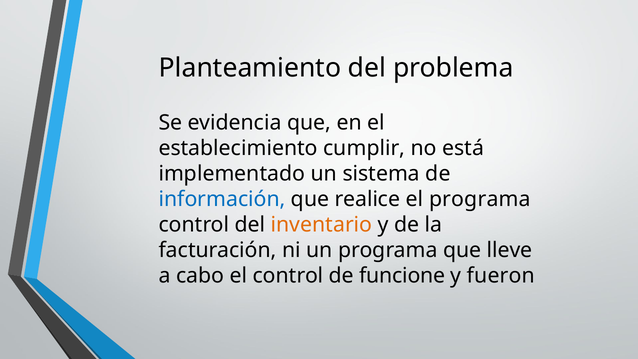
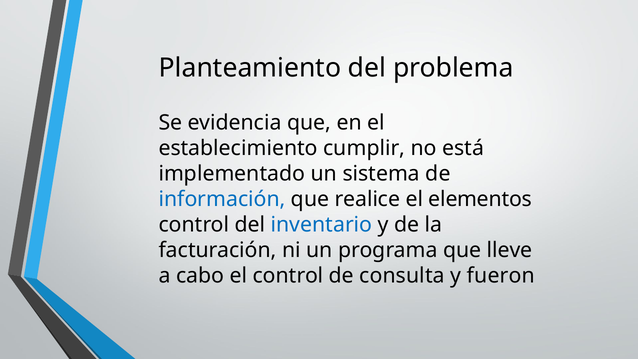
el programa: programa -> elementos (480, 199)
inventario colour: orange -> blue (322, 225)
funcione: funcione -> consulta (402, 276)
